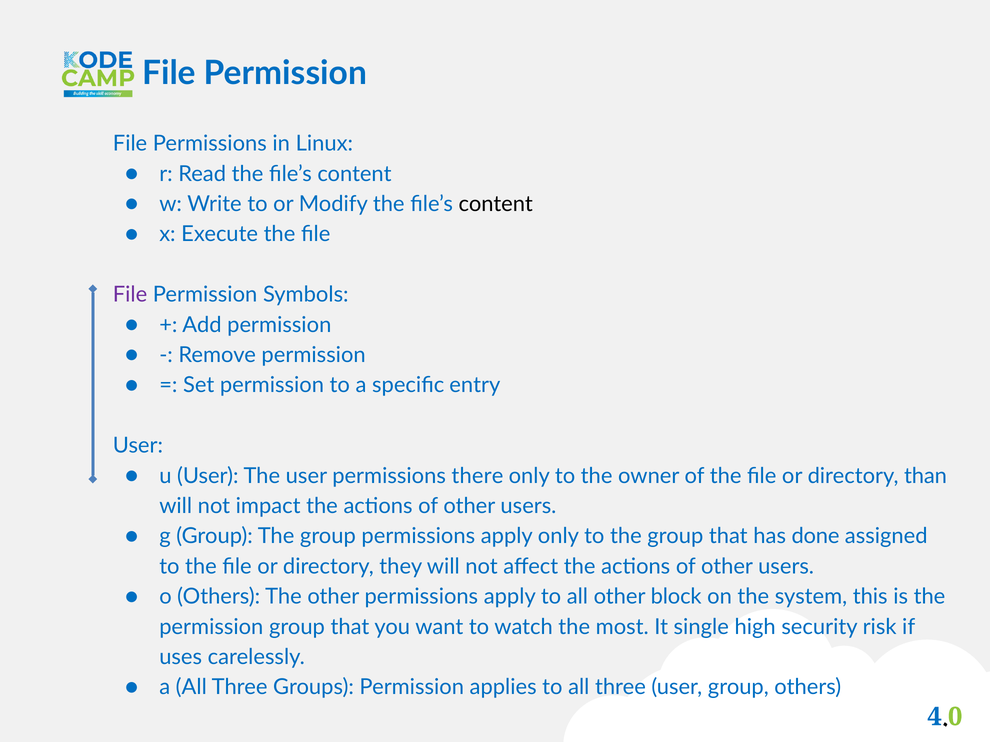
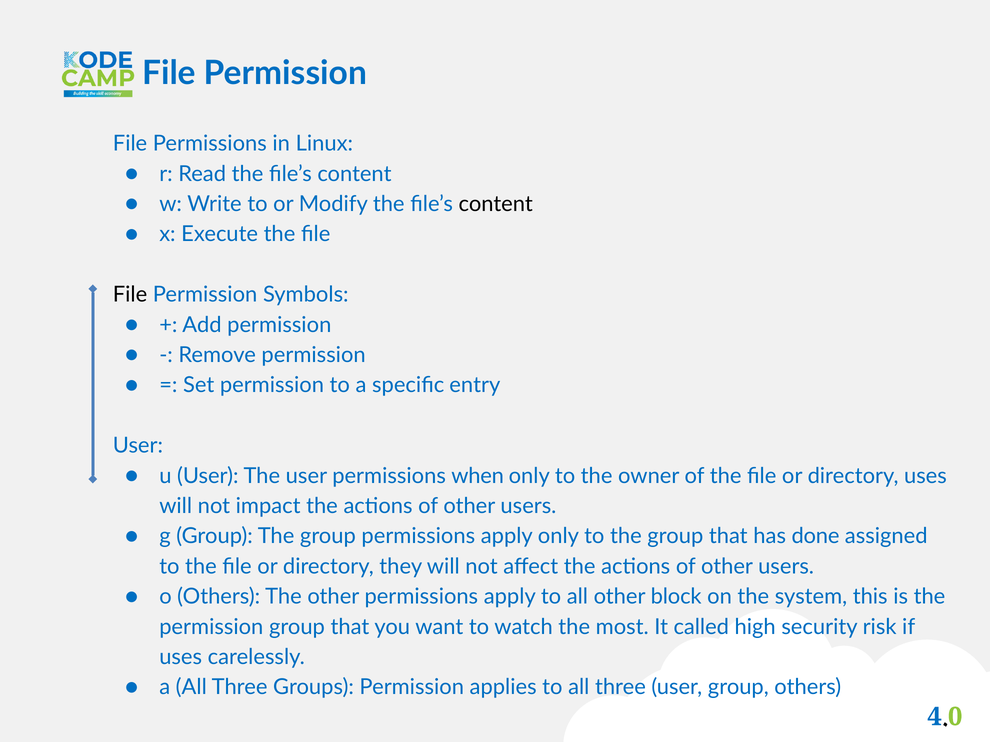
File colour: purple -> black (130, 295)
there: there -> when (478, 476)
directory than: than -> uses (925, 476)
single: single -> called (701, 627)
